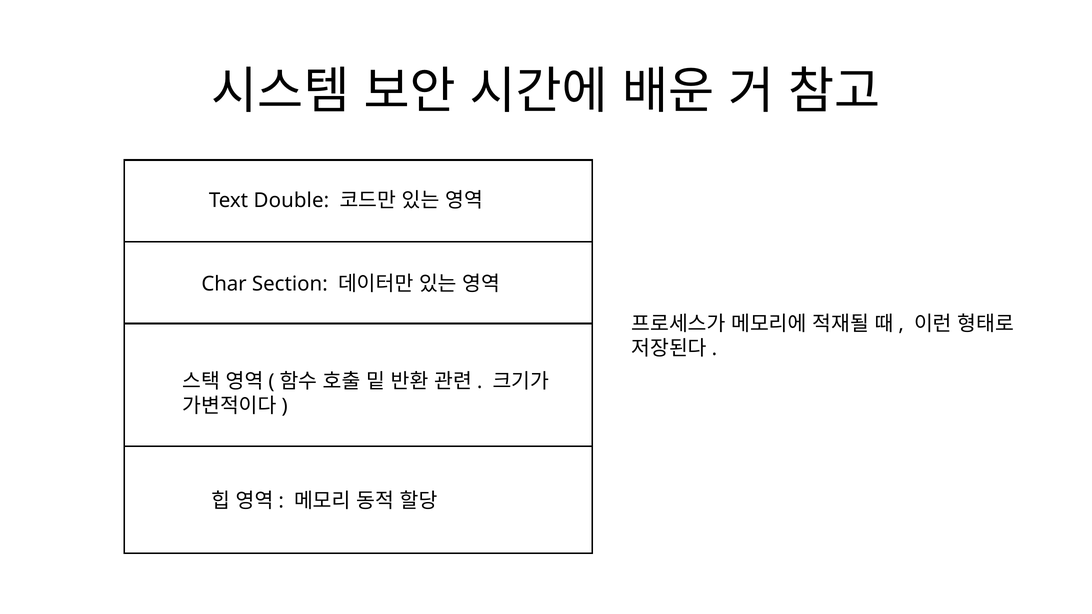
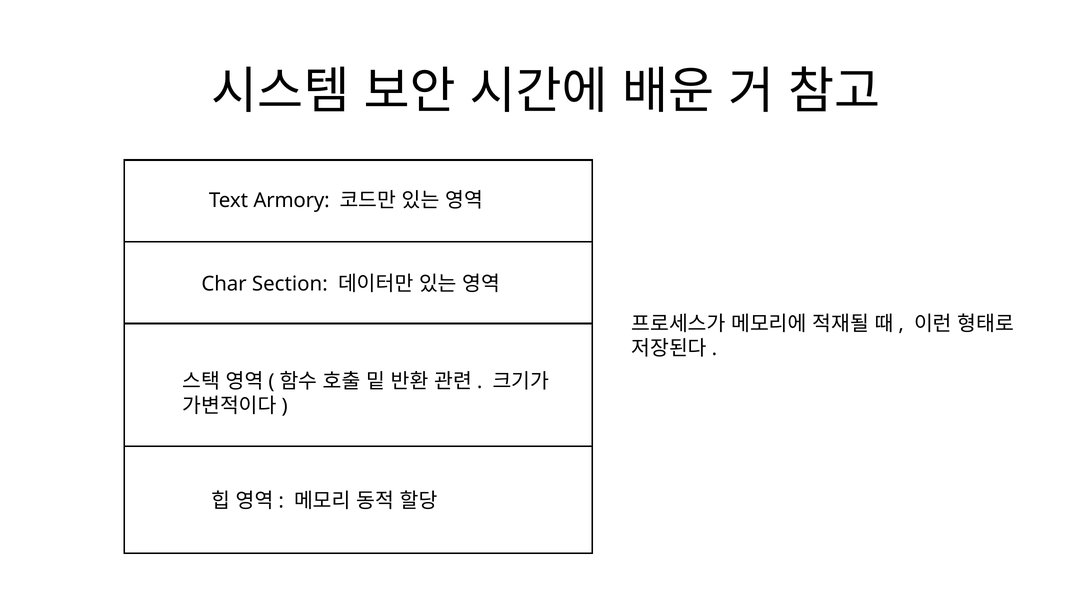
Double: Double -> Armory (292, 201)
